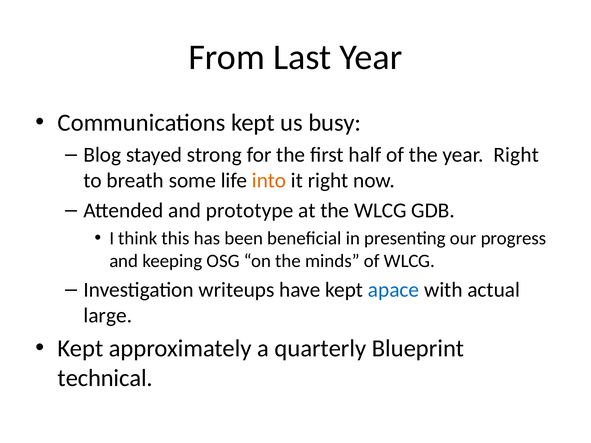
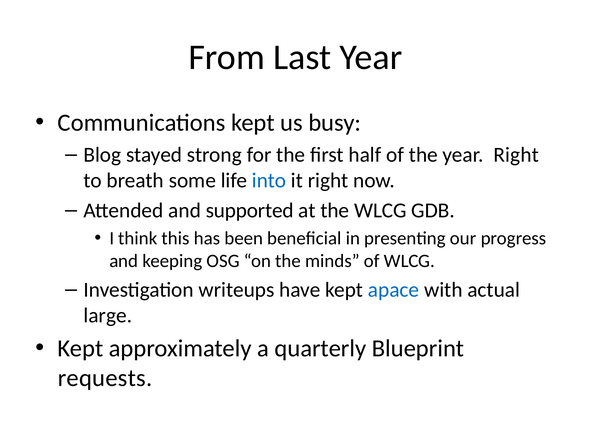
into colour: orange -> blue (269, 180)
prototype: prototype -> supported (250, 211)
technical: technical -> requests (105, 378)
